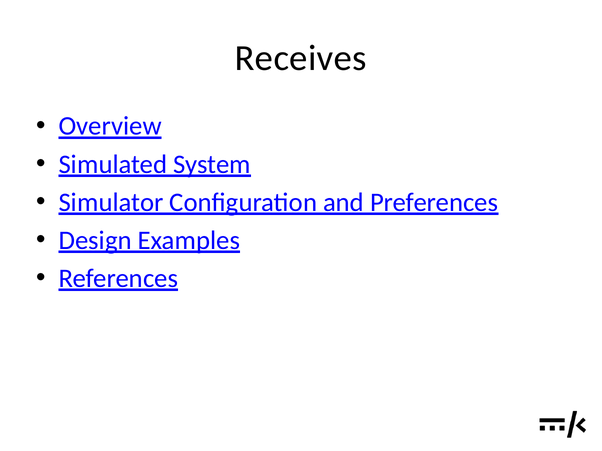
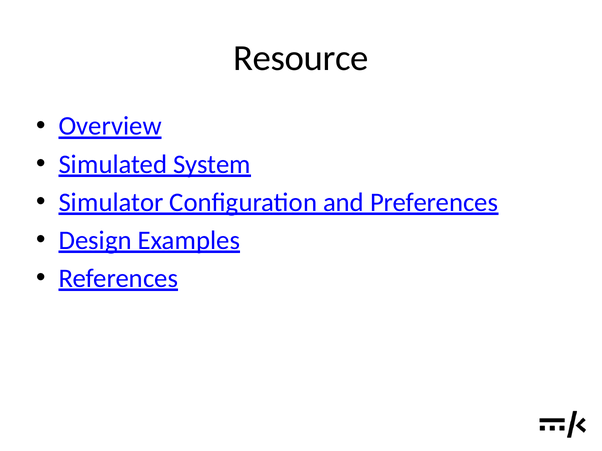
Receives: Receives -> Resource (301, 58)
